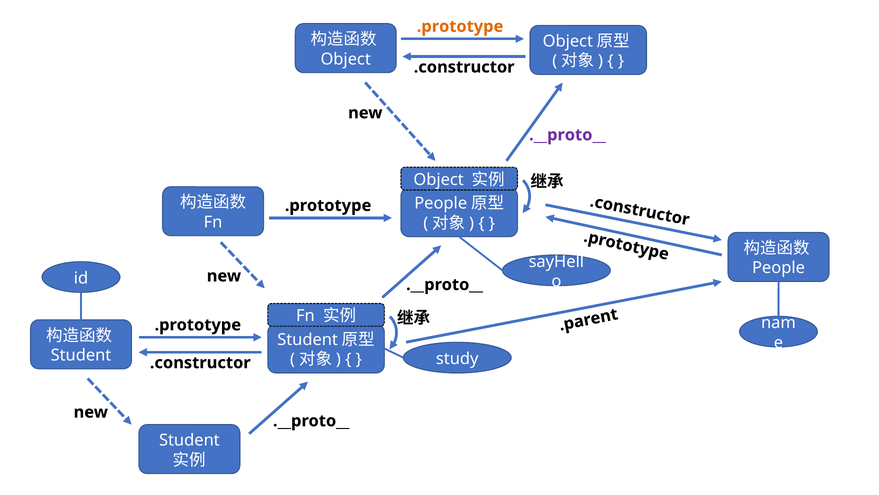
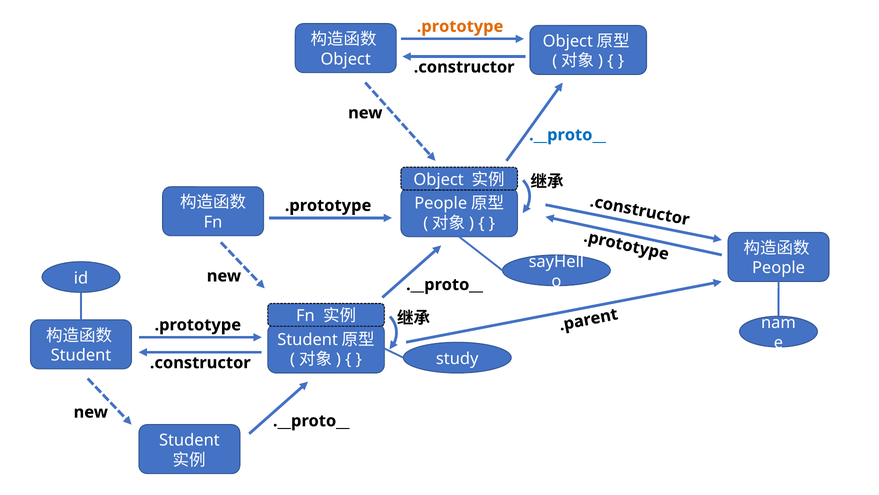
.__proto__ colour: purple -> blue (567, 135)
